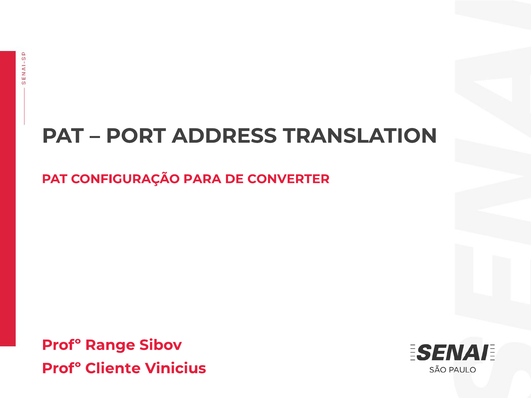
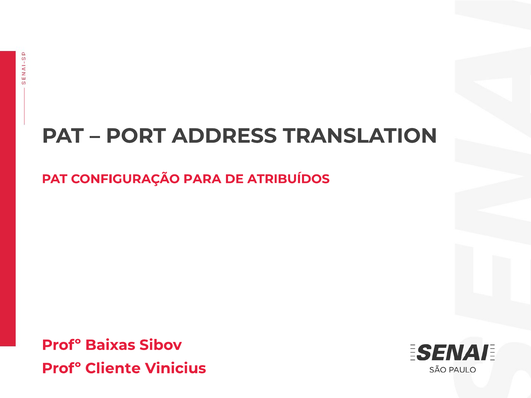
CONVERTER: CONVERTER -> ATRIBUÍDOS (289, 179)
Range: Range -> Baixas (110, 345)
